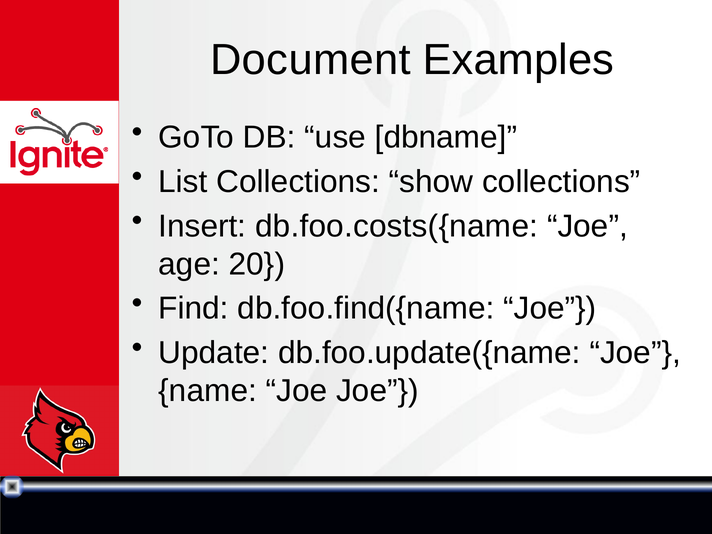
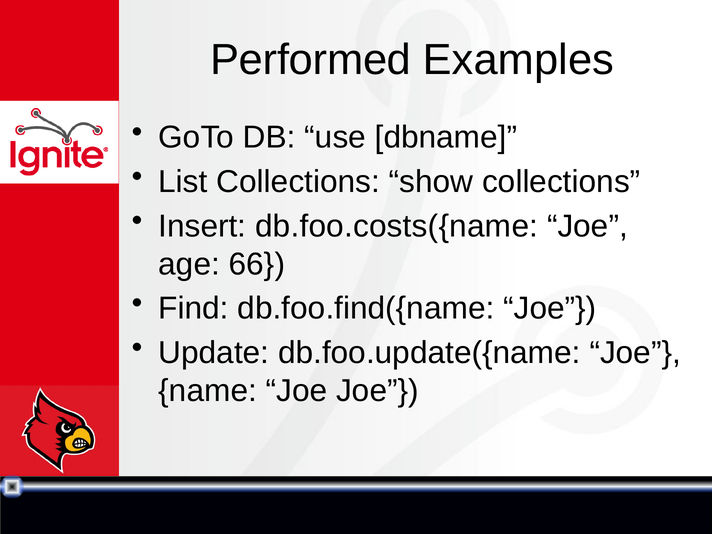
Document: Document -> Performed (311, 60)
20: 20 -> 66 (257, 264)
